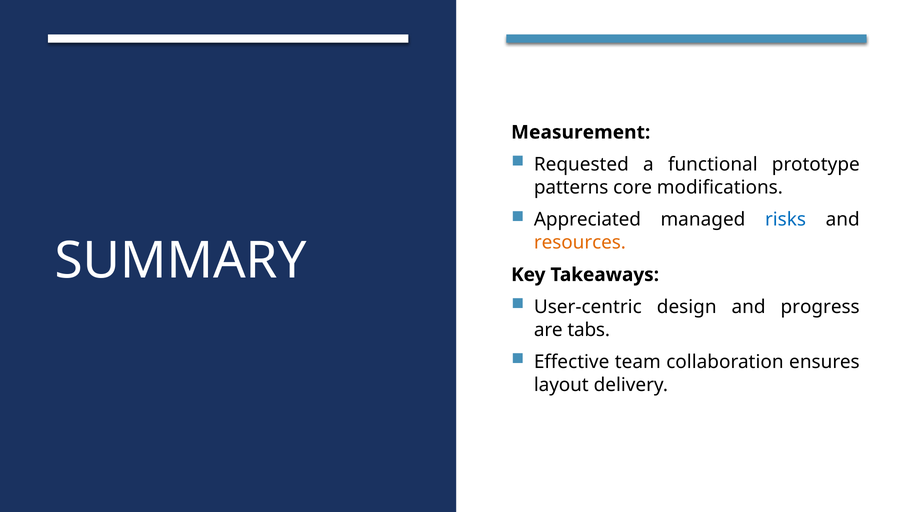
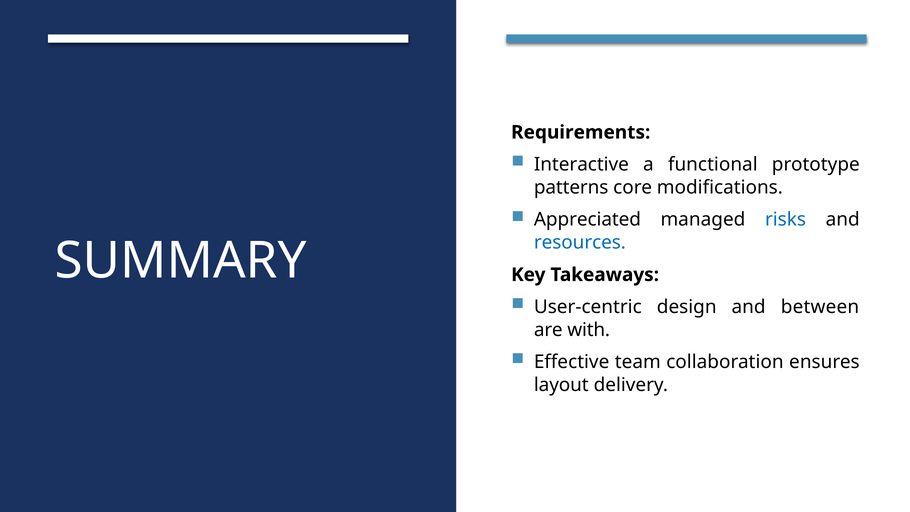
Measurement: Measurement -> Requirements (581, 132)
Requested: Requested -> Interactive (581, 165)
resources colour: orange -> blue (580, 242)
progress: progress -> between (820, 307)
tabs: tabs -> with (589, 330)
